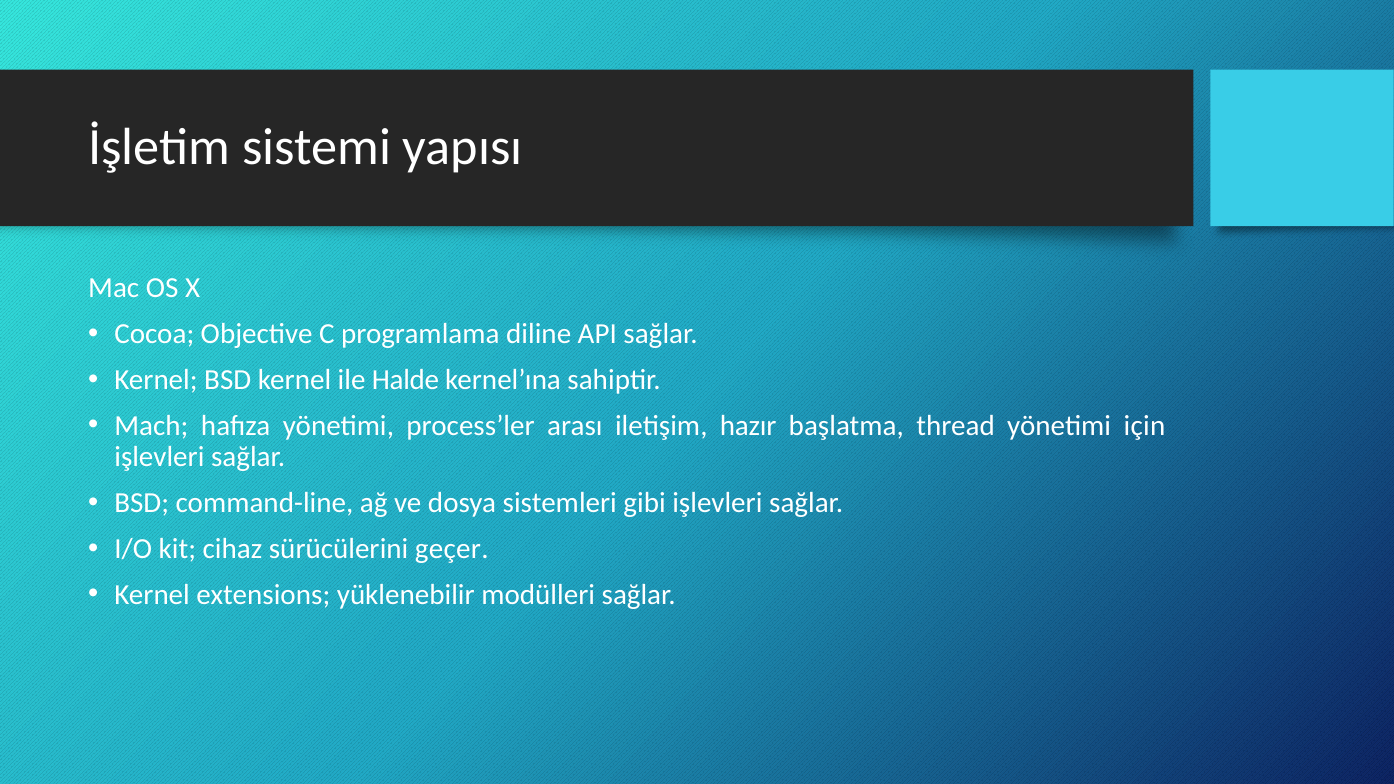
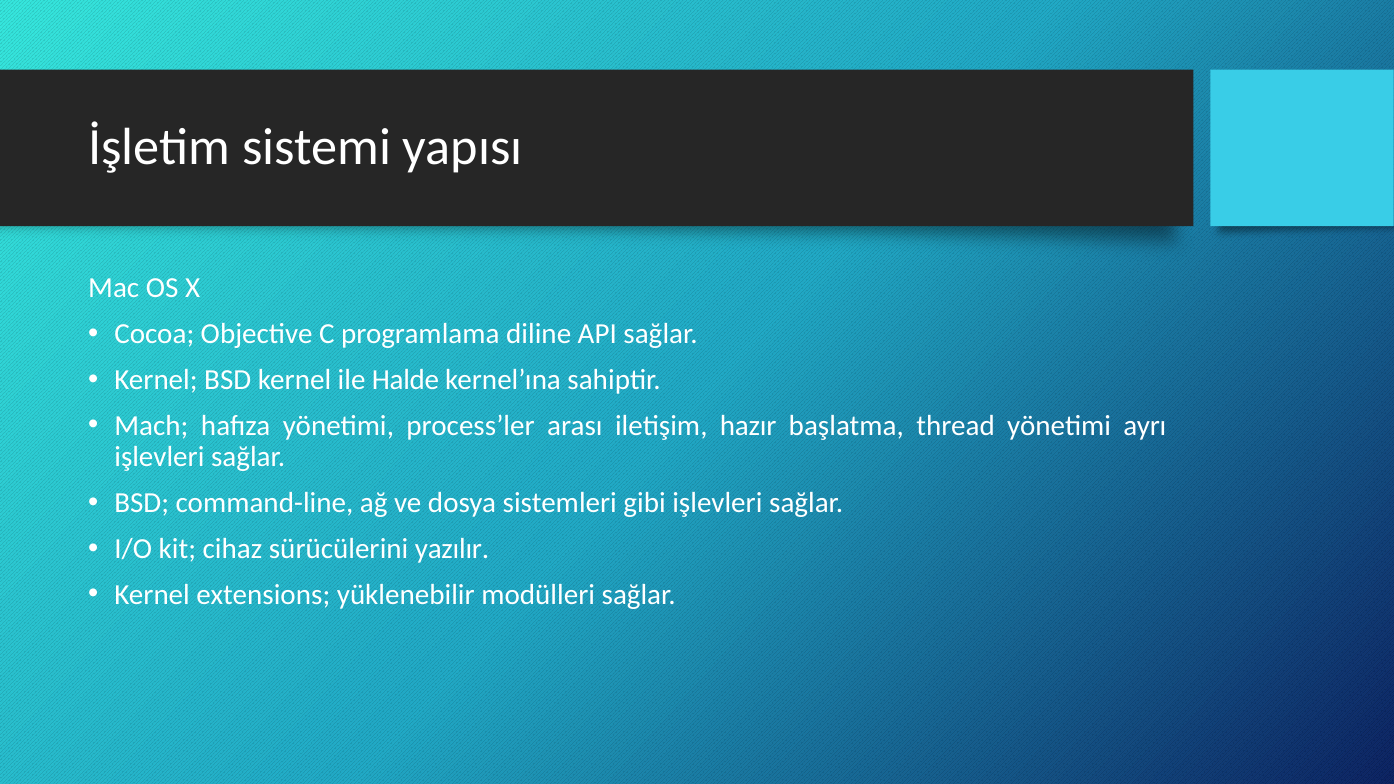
için: için -> ayrı (1145, 426)
geçer: geçer -> yazılır (452, 549)
